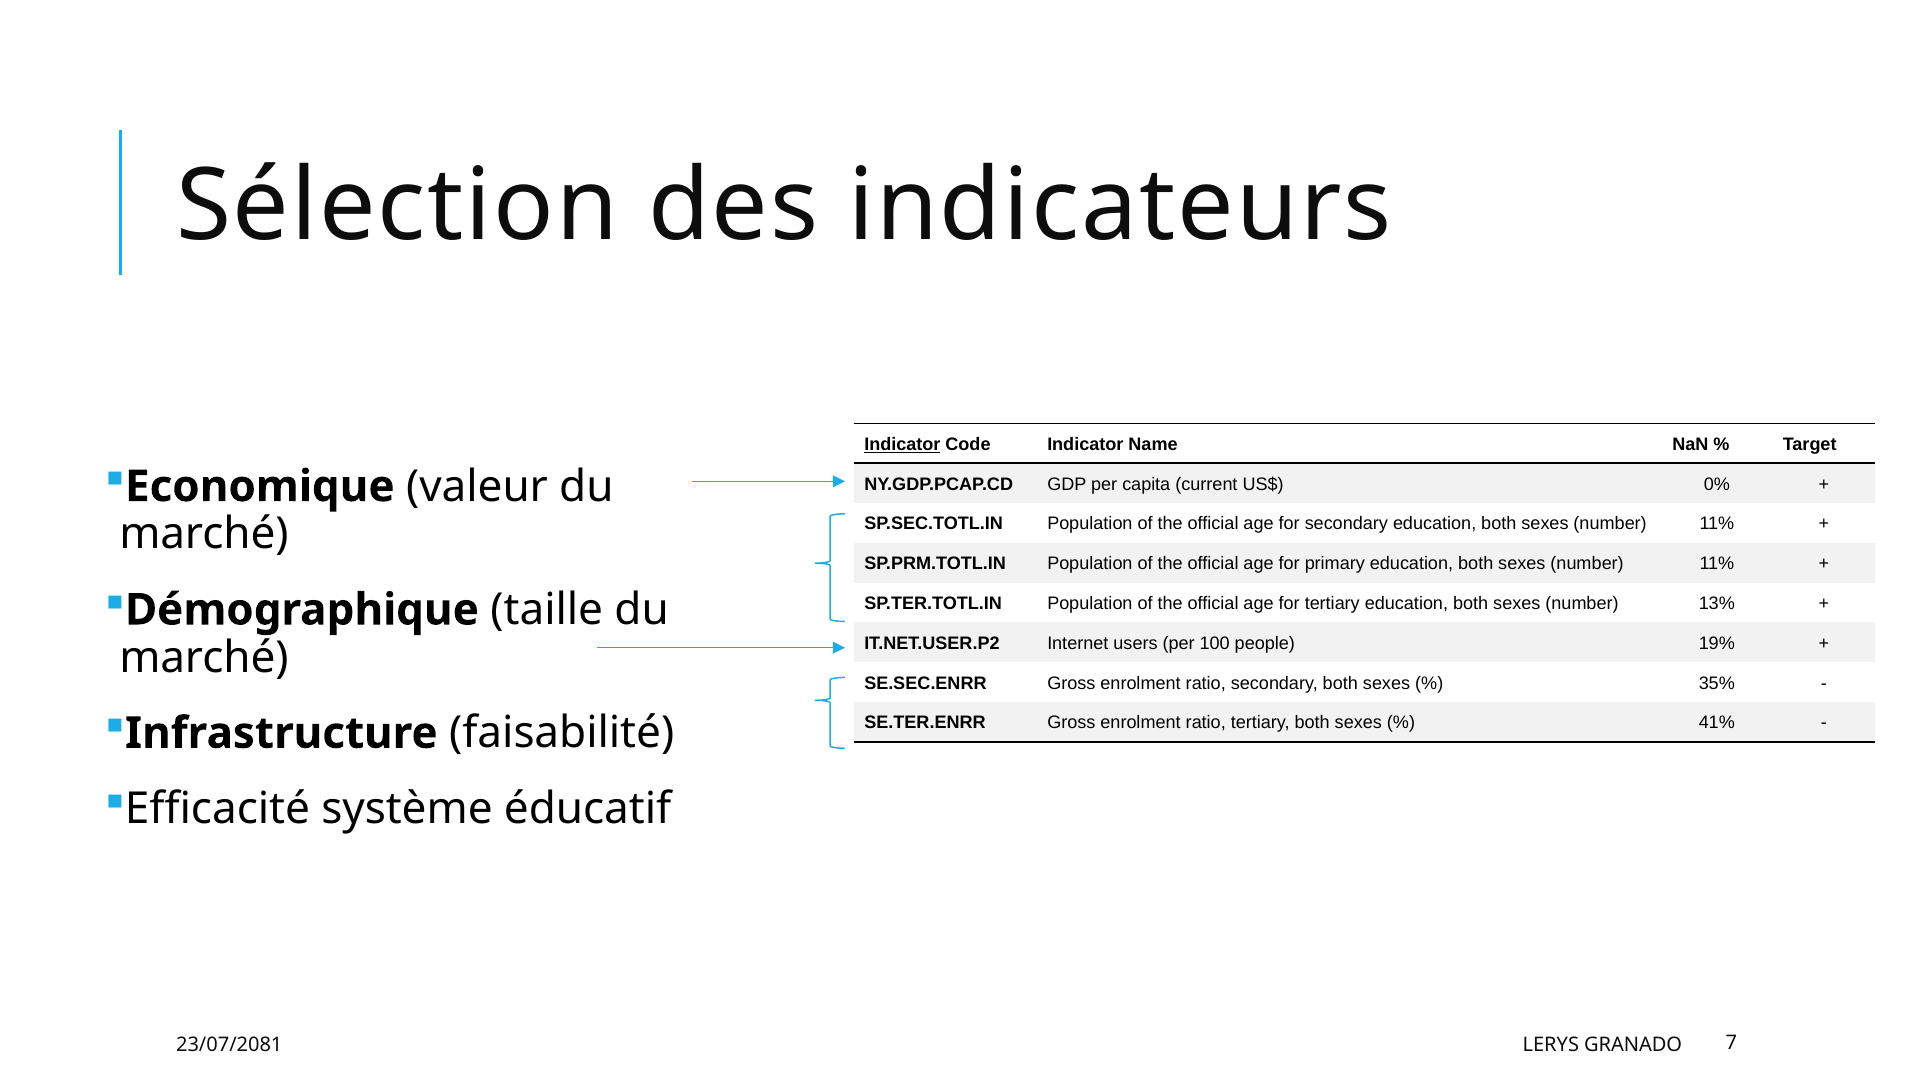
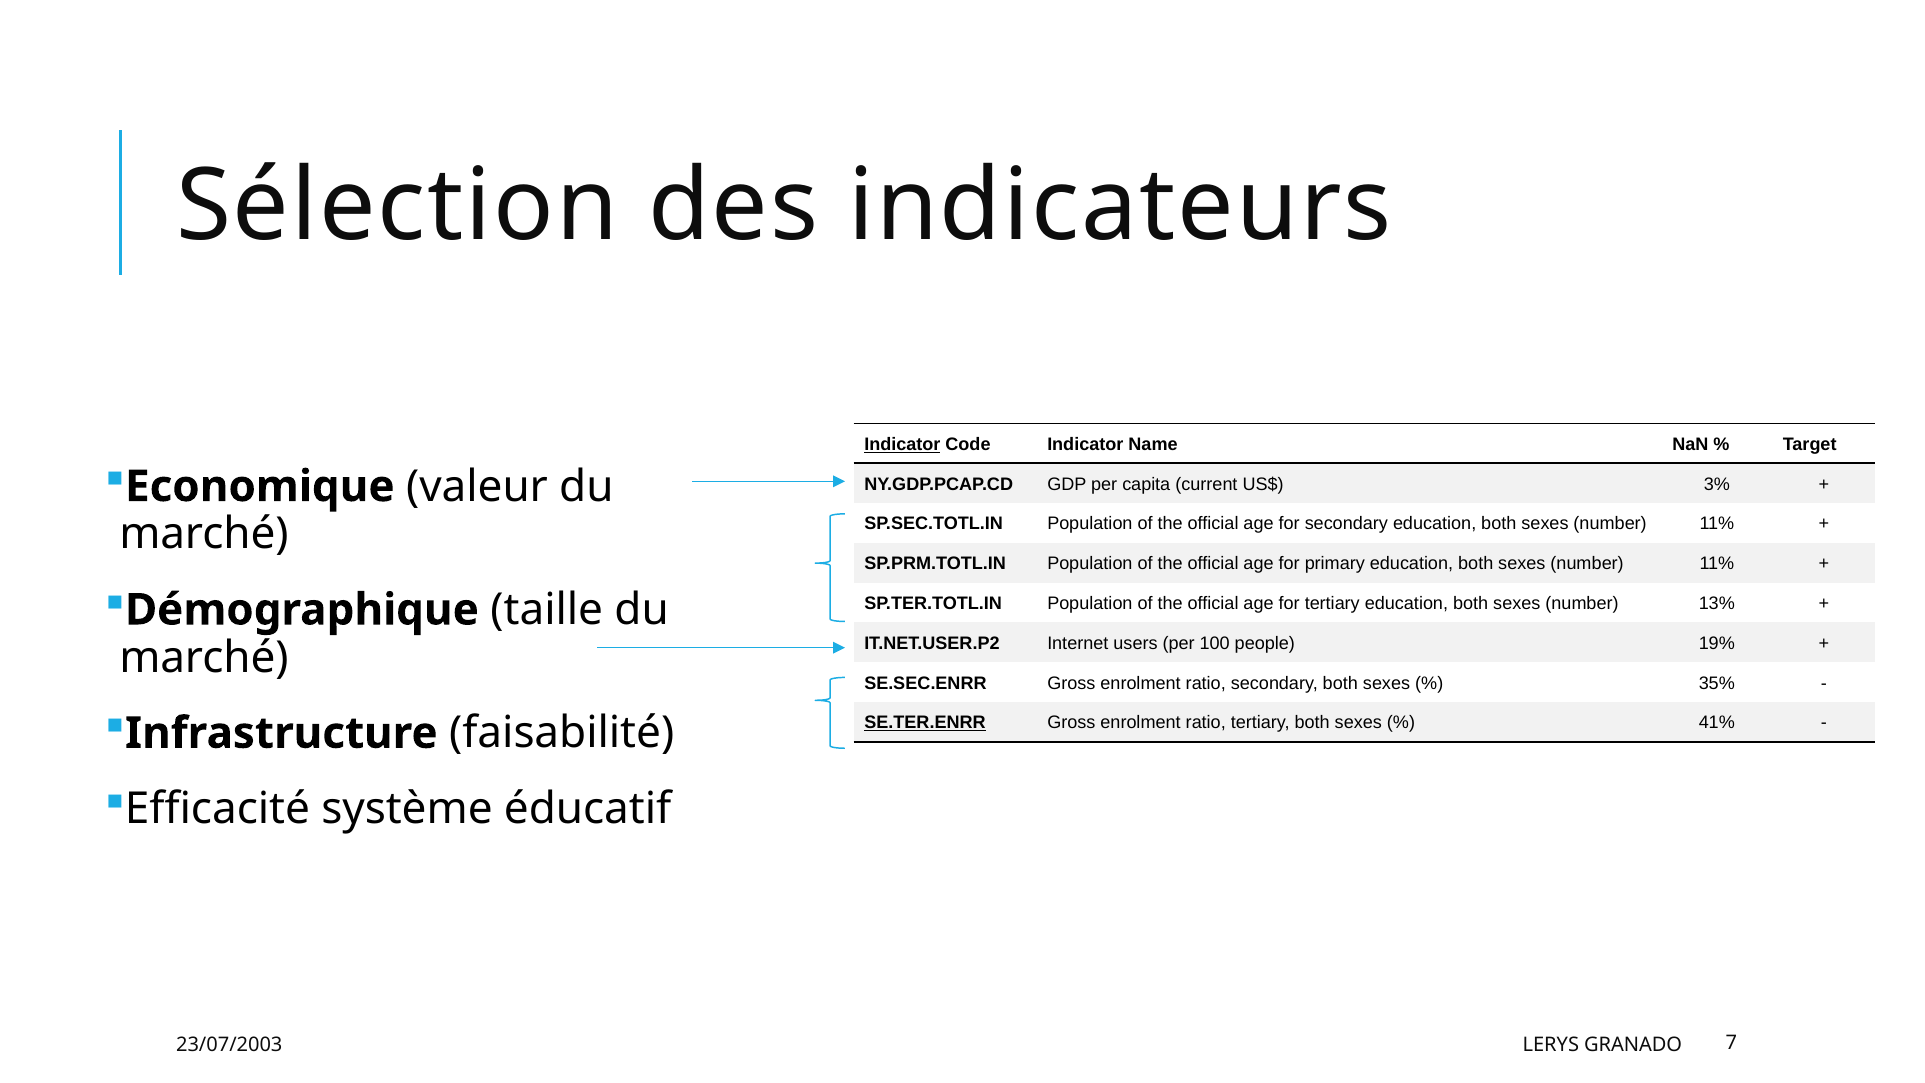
0%: 0% -> 3% (1717, 484)
SE.TER.ENRR underline: none -> present (925, 723)
23/07/2081: 23/07/2081 -> 23/07/2003 (229, 1045)
